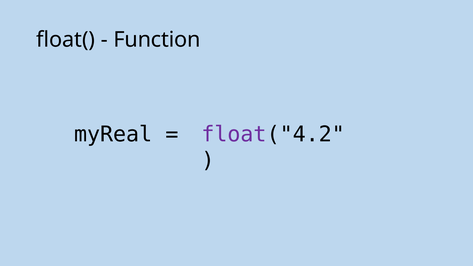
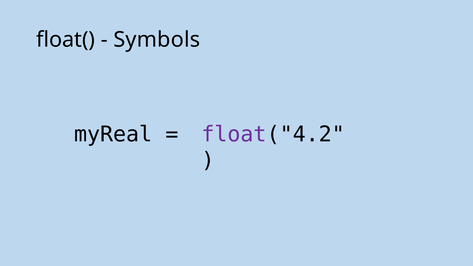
Function: Function -> Symbols (157, 40)
